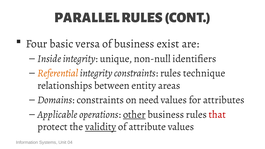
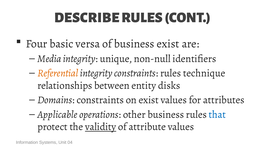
PARALLEL: PARALLEL -> DESCRIBE (87, 18)
Inside: Inside -> Media (49, 59)
areas: areas -> disks (169, 86)
on need: need -> exist (149, 100)
other underline: present -> none (134, 114)
that colour: red -> blue (217, 114)
